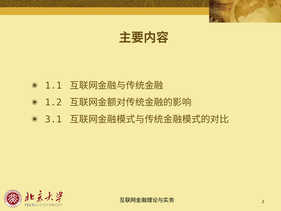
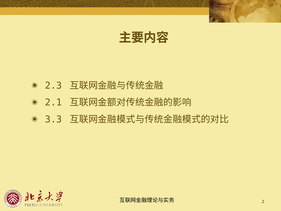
1.1: 1.1 -> 2.3 (53, 85)
1.2: 1.2 -> 2.1 (53, 102)
3.1: 3.1 -> 3.3 (53, 119)
